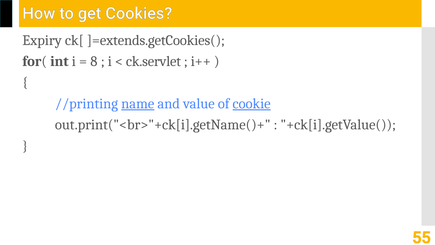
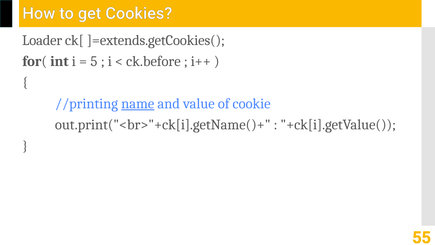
Expiry: Expiry -> Loader (42, 40)
8: 8 -> 5 (94, 61)
ck.servlet: ck.servlet -> ck.before (153, 61)
cookie underline: present -> none (252, 104)
